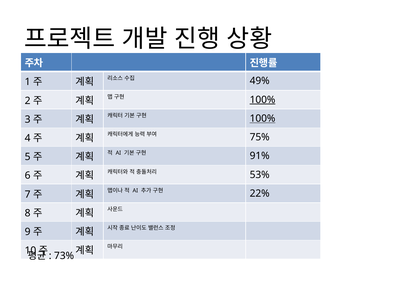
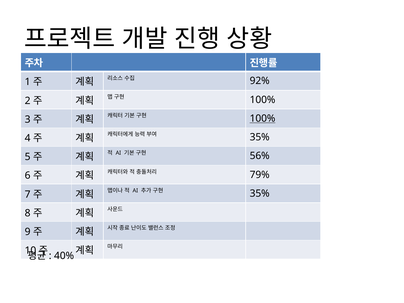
49%: 49% -> 92% (260, 81)
100% underline: present -> none (263, 100)
75%: 75% -> 35% (260, 137)
91%: 91% -> 56% (260, 156)
53%: 53% -> 79% (260, 175)
22%: 22% -> 35% (260, 193)
73%: 73% -> 40% (64, 256)
